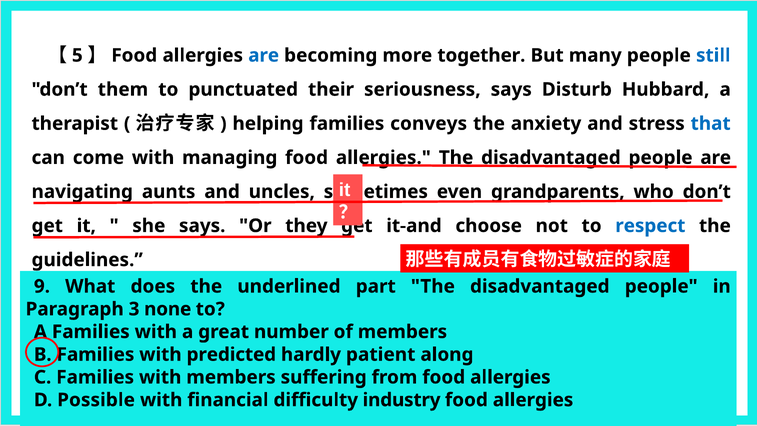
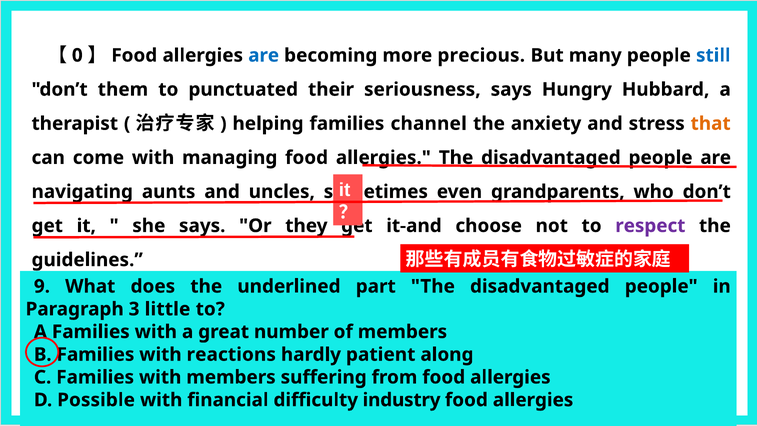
5: 5 -> 0 (77, 55)
together: together -> precious (481, 55)
Disturb: Disturb -> Hungry (577, 89)
conveys: conveys -> channel (429, 124)
that colour: blue -> orange (711, 124)
respect colour: blue -> purple (650, 226)
none: none -> little (168, 309)
predicted: predicted -> reactions (231, 354)
